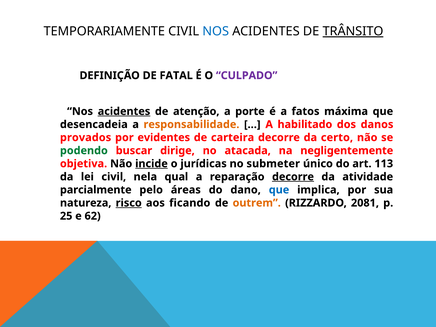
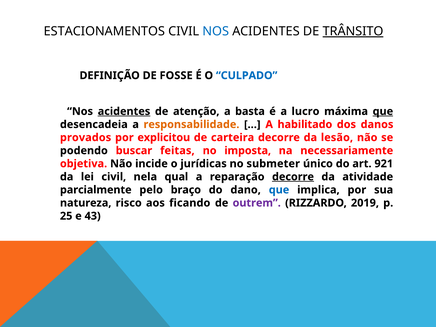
TEMPORARIAMENTE: TEMPORARIAMENTE -> ESTACIONAMENTOS (104, 31)
FATAL: FATAL -> FOSSE (176, 76)
CULPADO colour: purple -> blue (247, 76)
porte: porte -> basta (250, 111)
fatos: fatos -> lucro (306, 111)
que underline: none -> present (383, 111)
evidentes: evidentes -> explicitou (164, 138)
certo: certo -> lesão (337, 138)
podendo colour: green -> black (84, 151)
dirige: dirige -> feitas (177, 151)
atacada: atacada -> imposta (248, 151)
negligentemente: negligentemente -> necessariamente (347, 151)
incide underline: present -> none (151, 164)
113: 113 -> 921 (384, 164)
áreas: áreas -> braço (186, 190)
risco underline: present -> none (129, 203)
outrem colour: orange -> purple (257, 203)
2081: 2081 -> 2019 (365, 203)
62: 62 -> 43 (93, 216)
